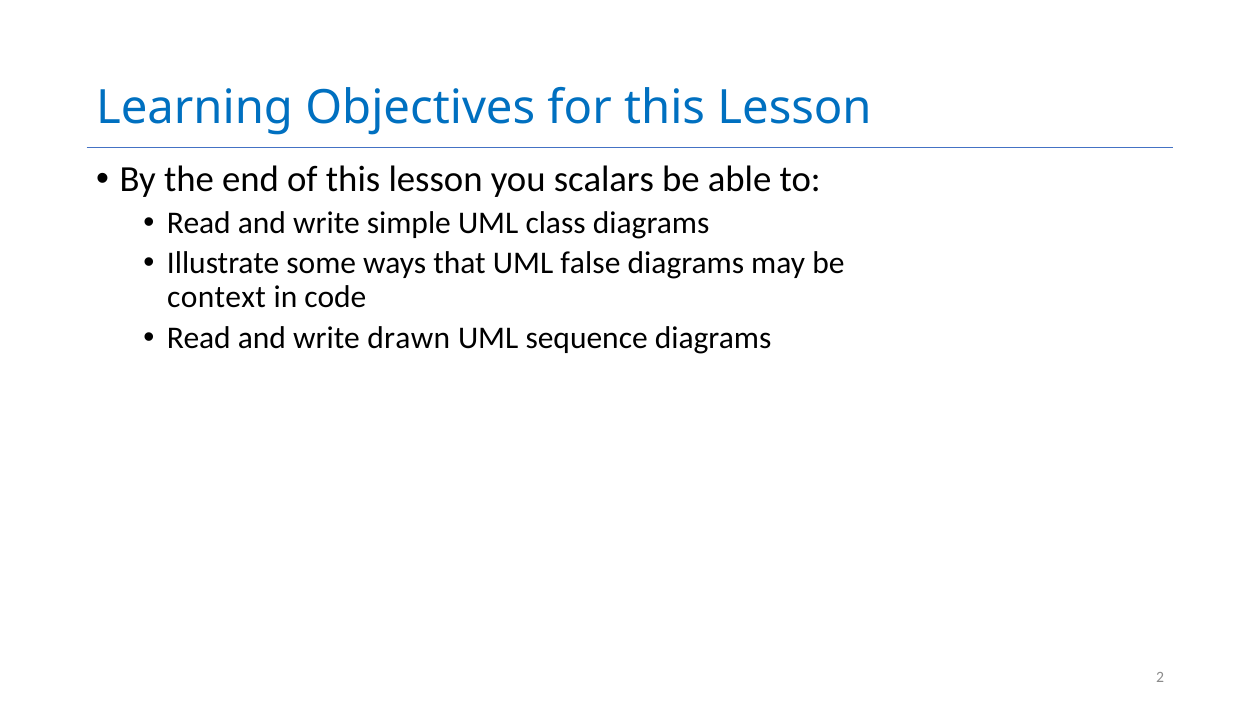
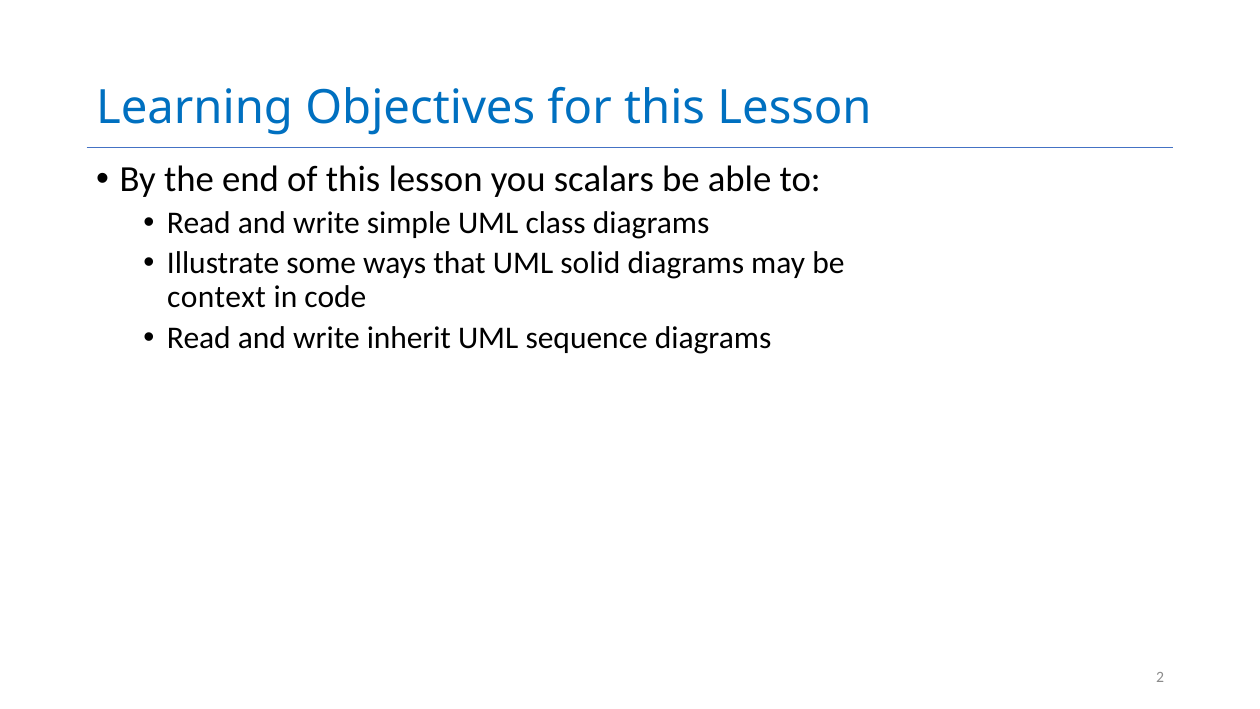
false: false -> solid (590, 263)
drawn: drawn -> inherit (409, 338)
